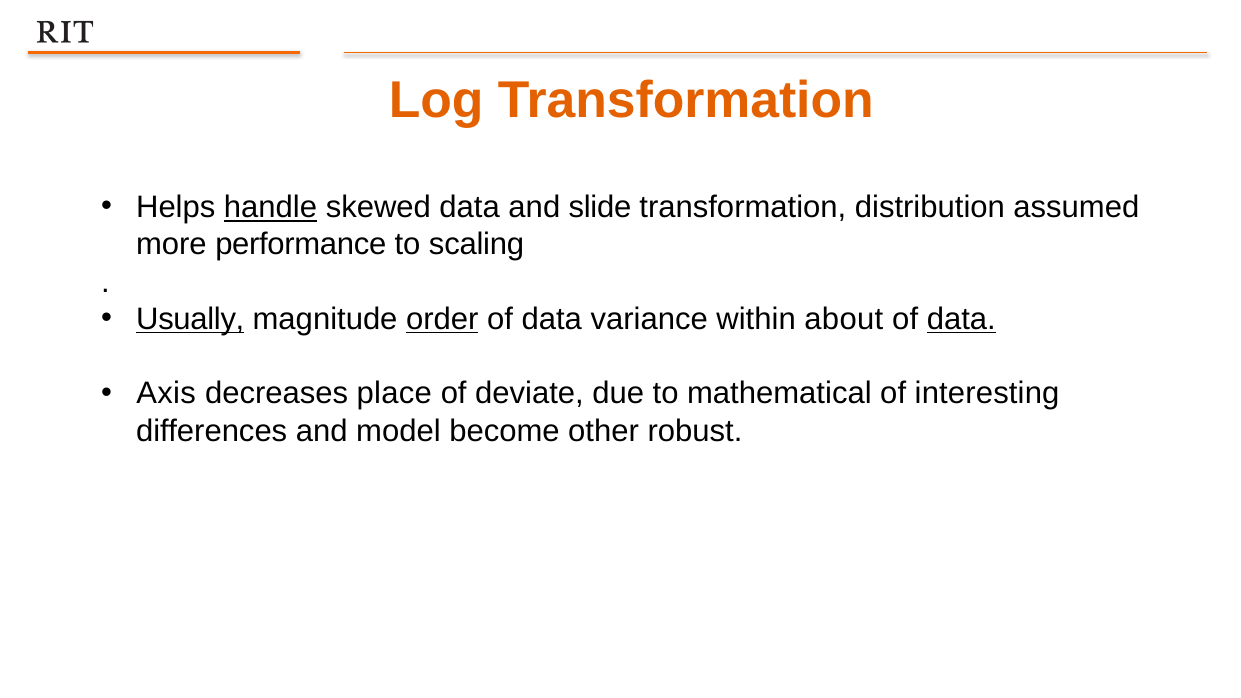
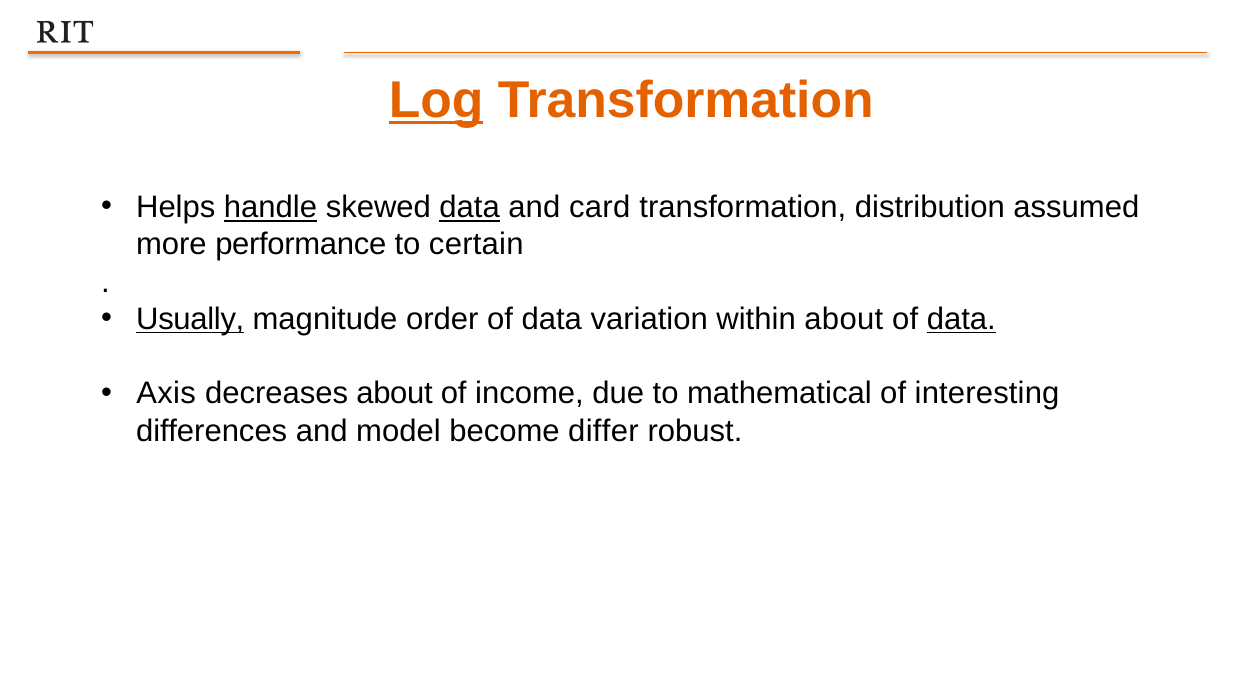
Log underline: none -> present (436, 100)
data underline: none -> present (470, 207)
slide: slide -> card (600, 207)
scaling: scaling -> certain (476, 245)
order underline: present -> none (442, 319)
variance: variance -> variation (649, 319)
decreases place: place -> about (395, 394)
deviate: deviate -> income (529, 394)
other: other -> differ (603, 431)
